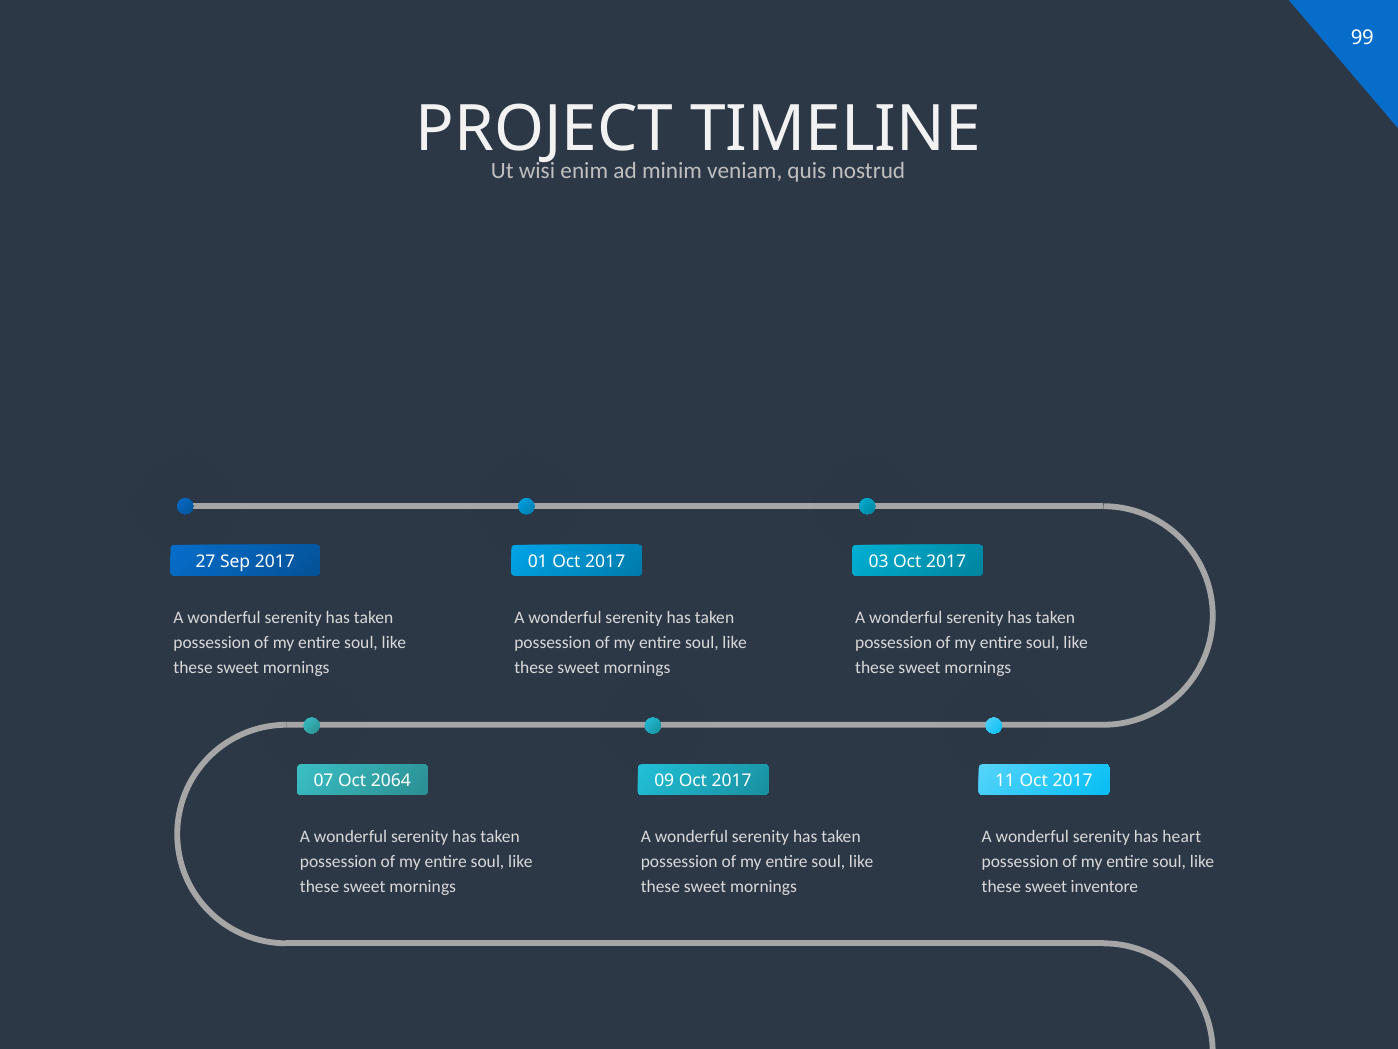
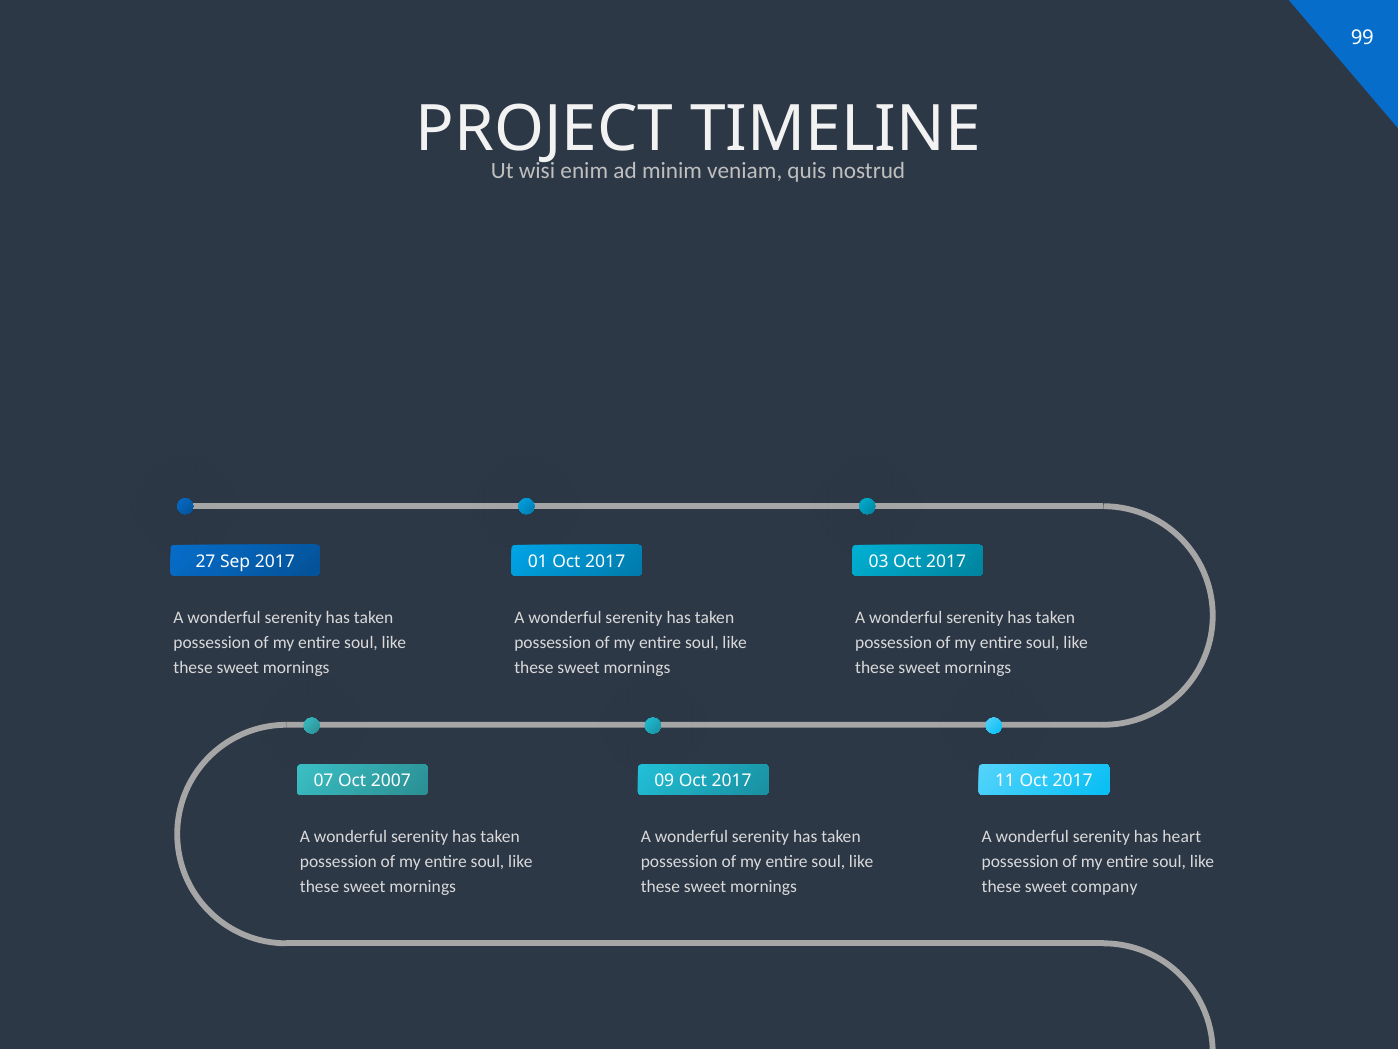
2064: 2064 -> 2007 (391, 780)
inventore: inventore -> company (1104, 887)
